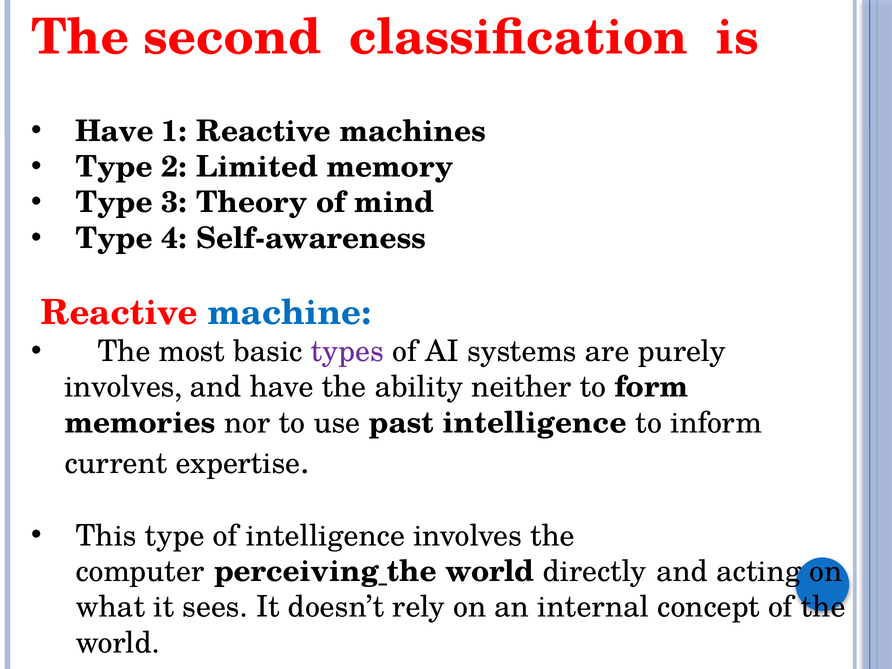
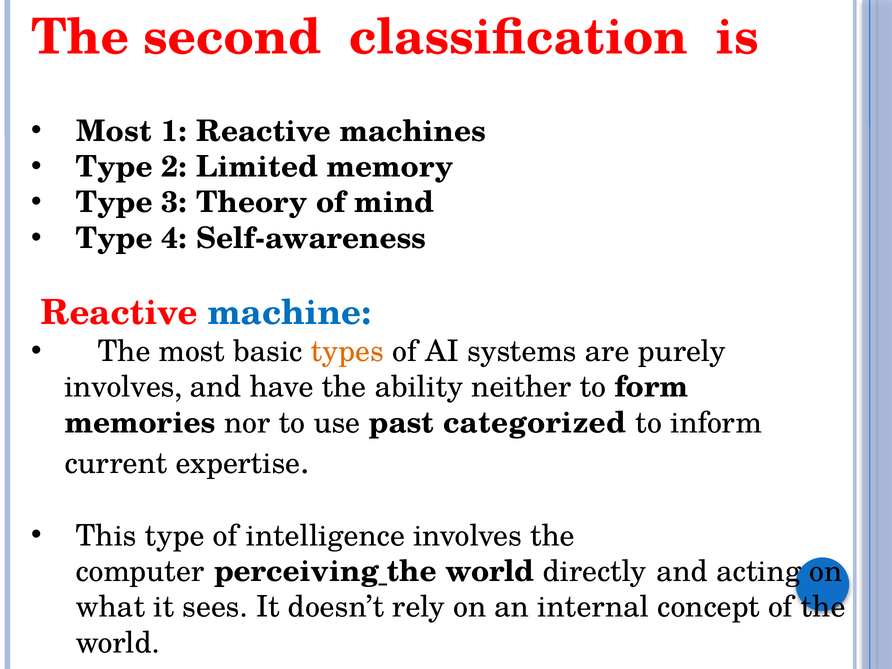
Have: Have -> Most (114, 131)
types colour: purple -> orange (347, 351)
past intelligence: intelligence -> categorized (535, 423)
